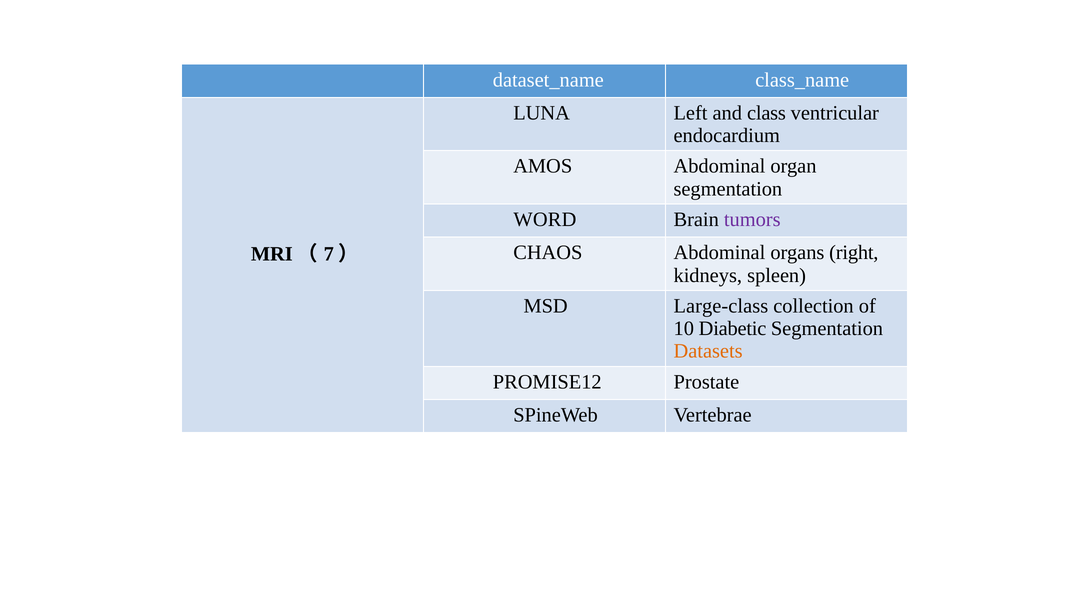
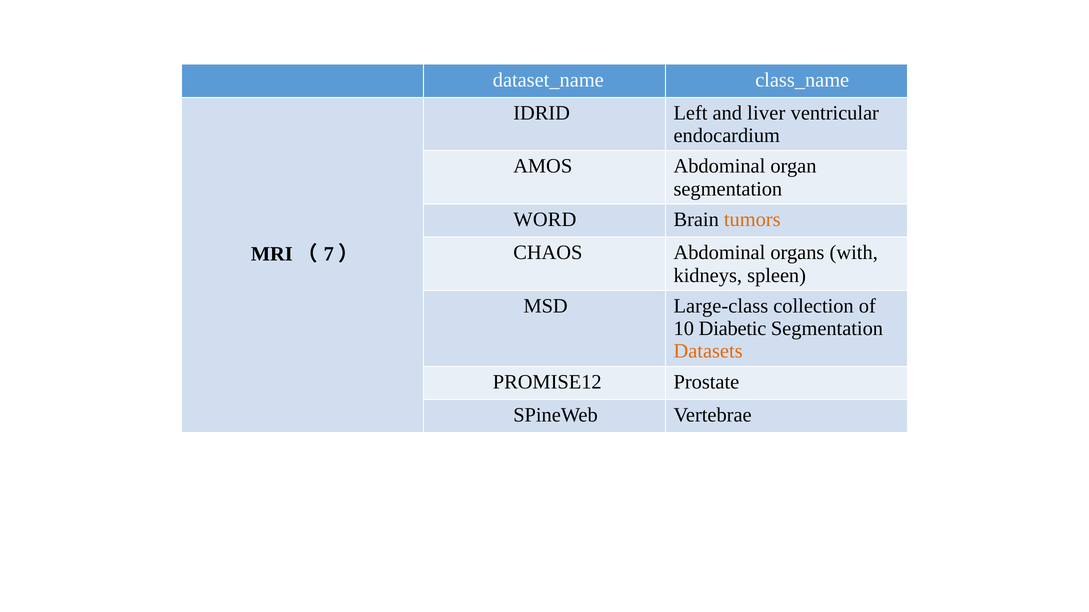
LUNA: LUNA -> IDRID (542, 113)
class: class -> liver (766, 113)
tumors colour: purple -> orange (752, 220)
right: right -> with (854, 253)
